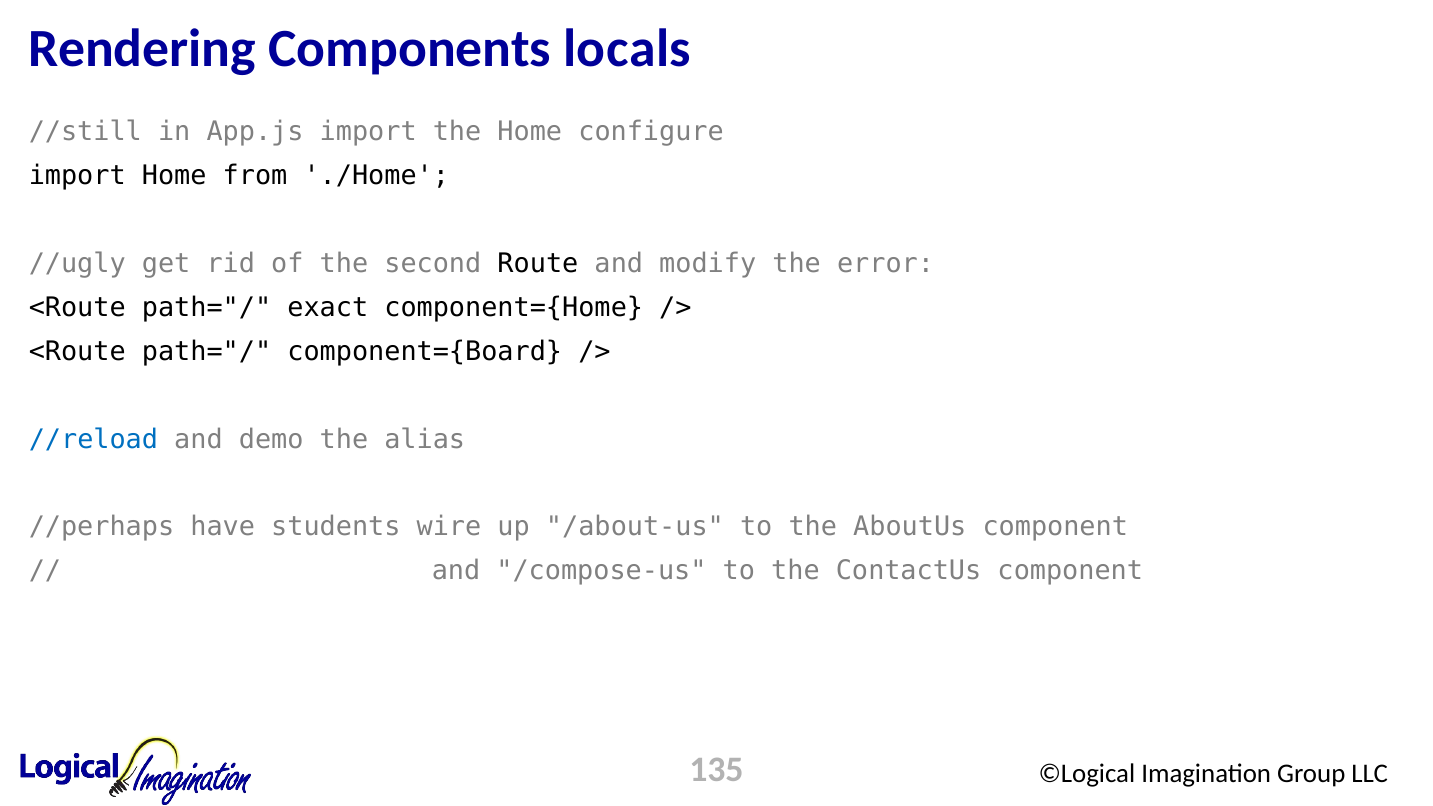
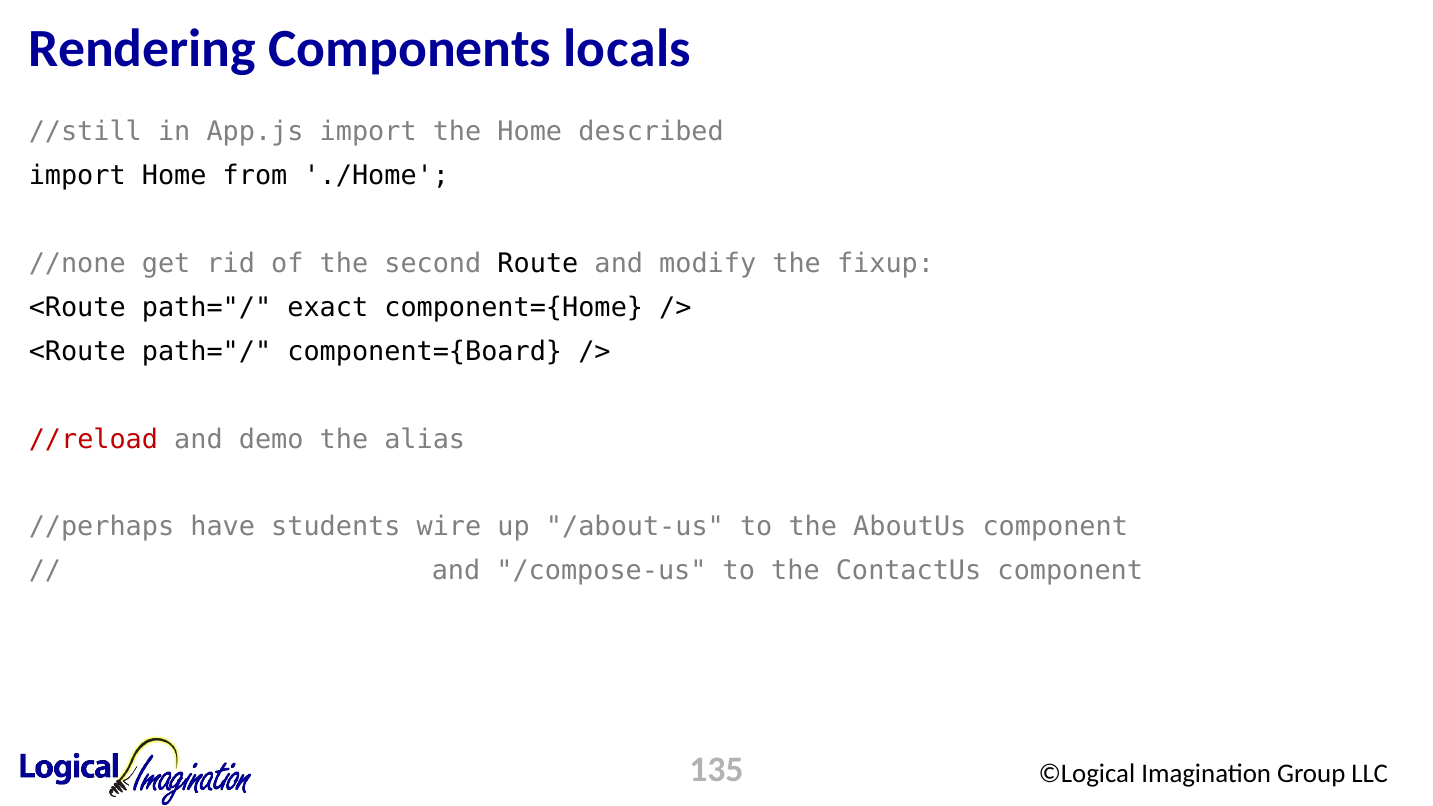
configure: configure -> described (651, 132)
//ugly: //ugly -> //none (77, 263)
error: error -> fixup (886, 263)
//reload colour: blue -> red (93, 439)
